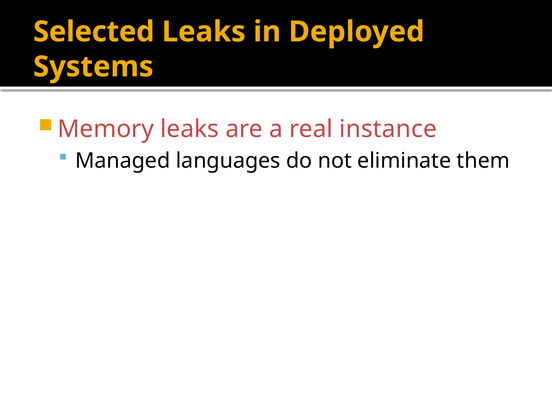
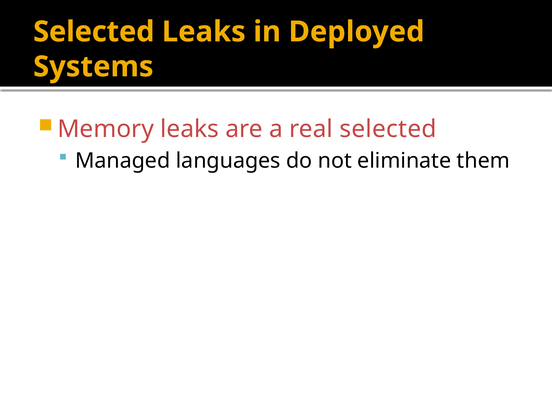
real instance: instance -> selected (388, 129)
